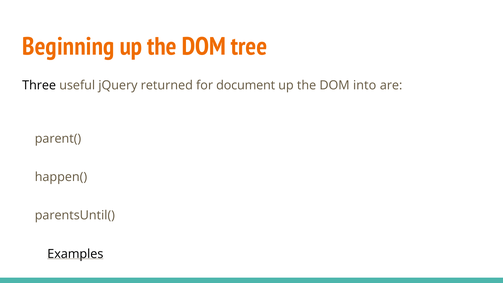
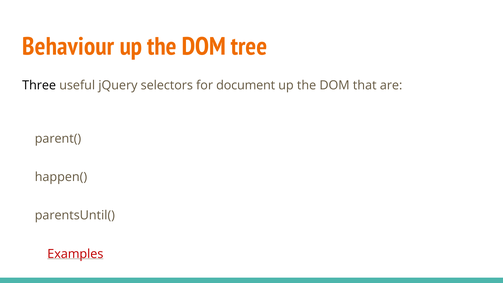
Beginning: Beginning -> Behaviour (68, 46)
returned: returned -> selectors (167, 85)
into: into -> that (365, 85)
Examples colour: black -> red (75, 254)
